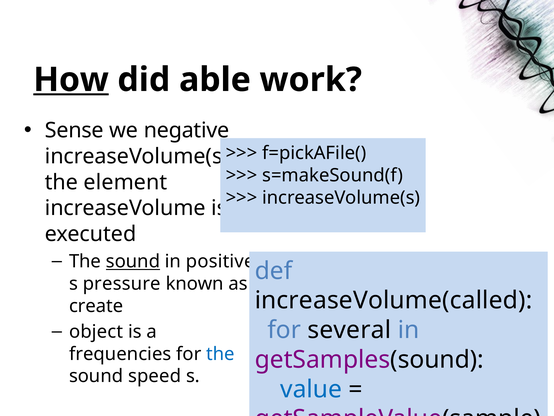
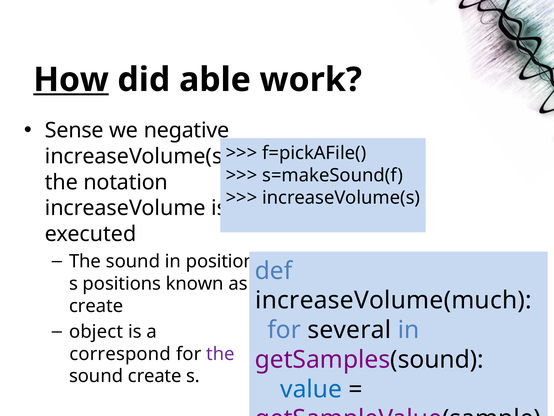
element: element -> notation (126, 182)
sound underline: present -> none (133, 261)
positive: positive -> position (220, 261)
pressure: pressure -> positions (122, 283)
increaseVolume(called: increaseVolume(called -> increaseVolume(much (394, 300)
frequencies: frequencies -> correspond (120, 354)
the colour: blue -> purple (220, 354)
sound speed: speed -> create (155, 376)
